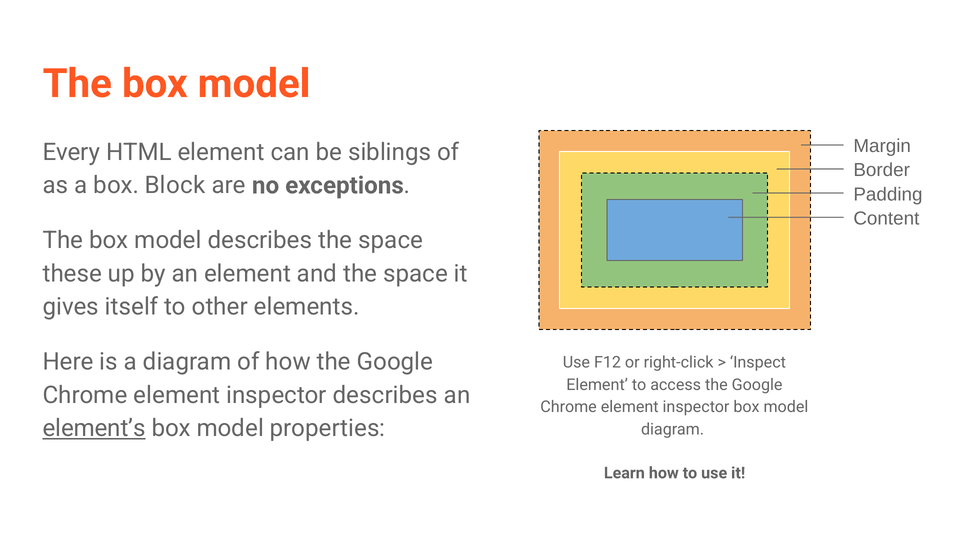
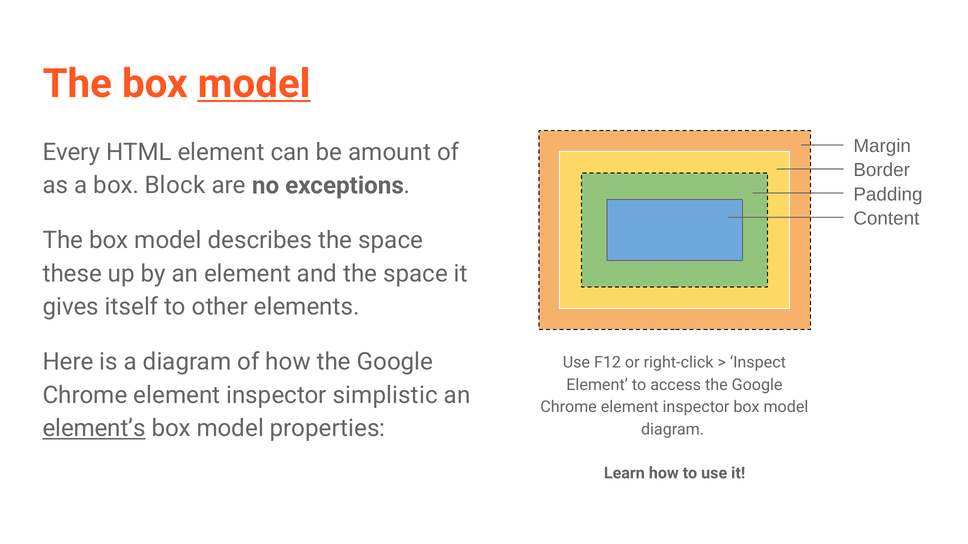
model underline: none -> present (254, 84)
siblings: siblings -> amount (390, 152)
inspector describes: describes -> simplistic (385, 395)
